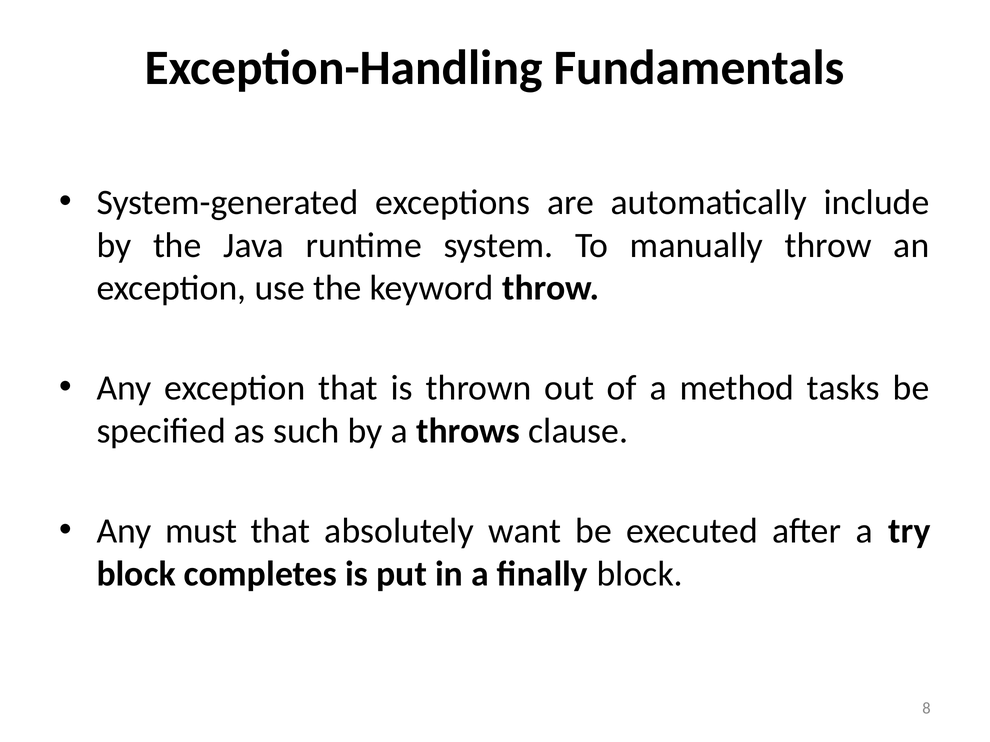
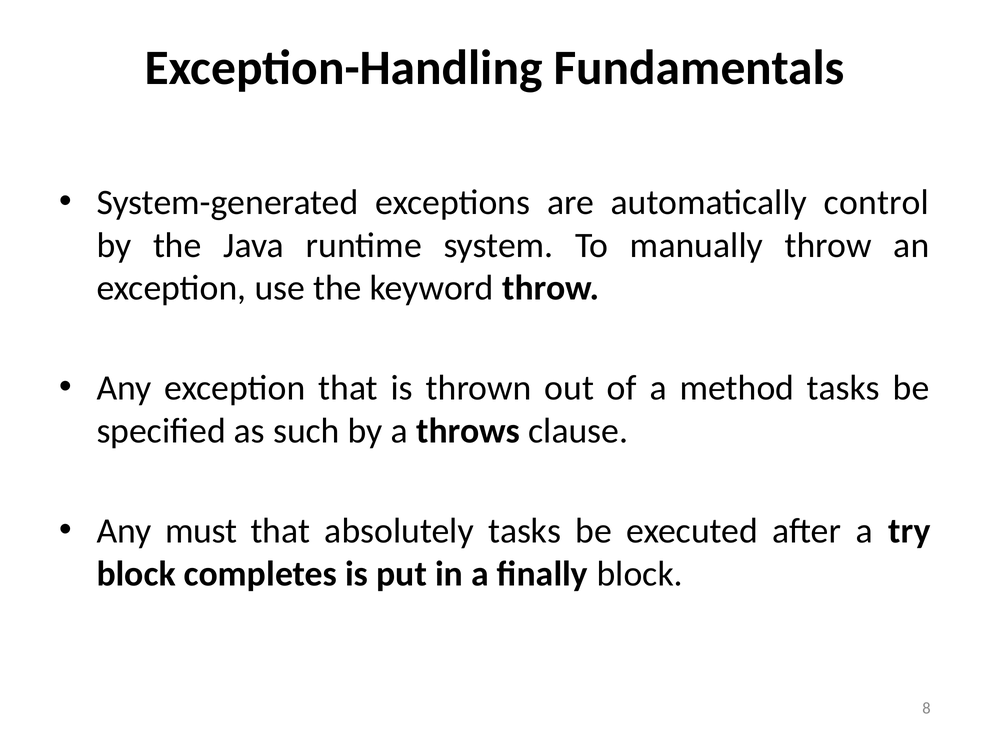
include: include -> control (876, 203)
absolutely want: want -> tasks (525, 531)
